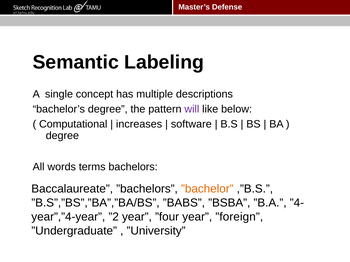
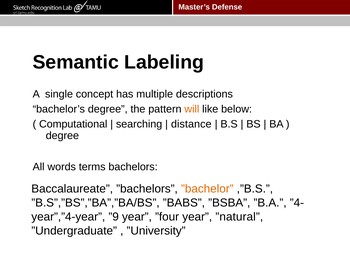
will colour: purple -> orange (192, 109)
increases: increases -> searching (139, 124)
software: software -> distance (191, 124)
”2: ”2 -> ”9 (114, 217)
”foreign: ”foreign -> ”natural (239, 217)
